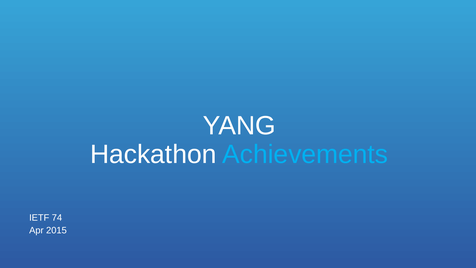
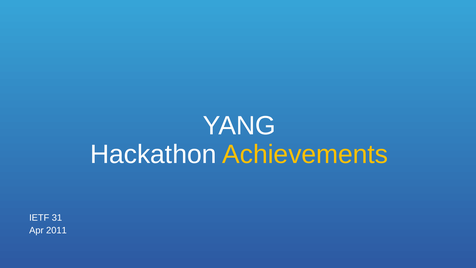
Achievements colour: light blue -> yellow (305, 154)
74: 74 -> 31 (57, 218)
2015: 2015 -> 2011 (56, 230)
